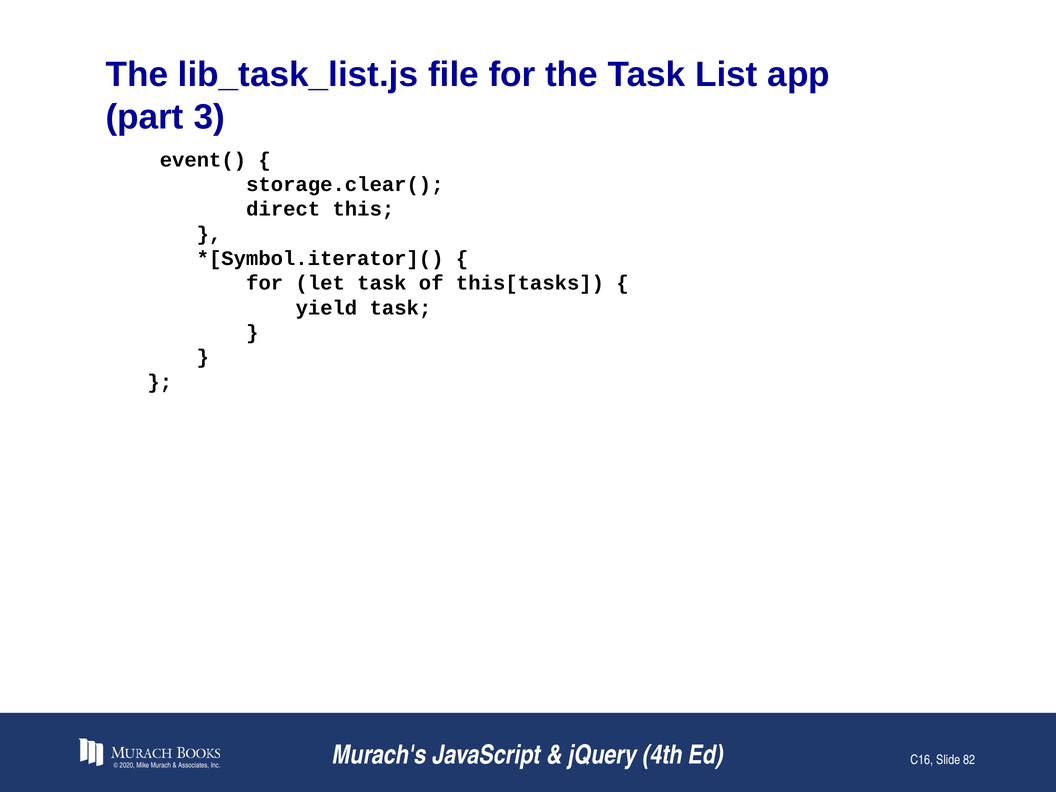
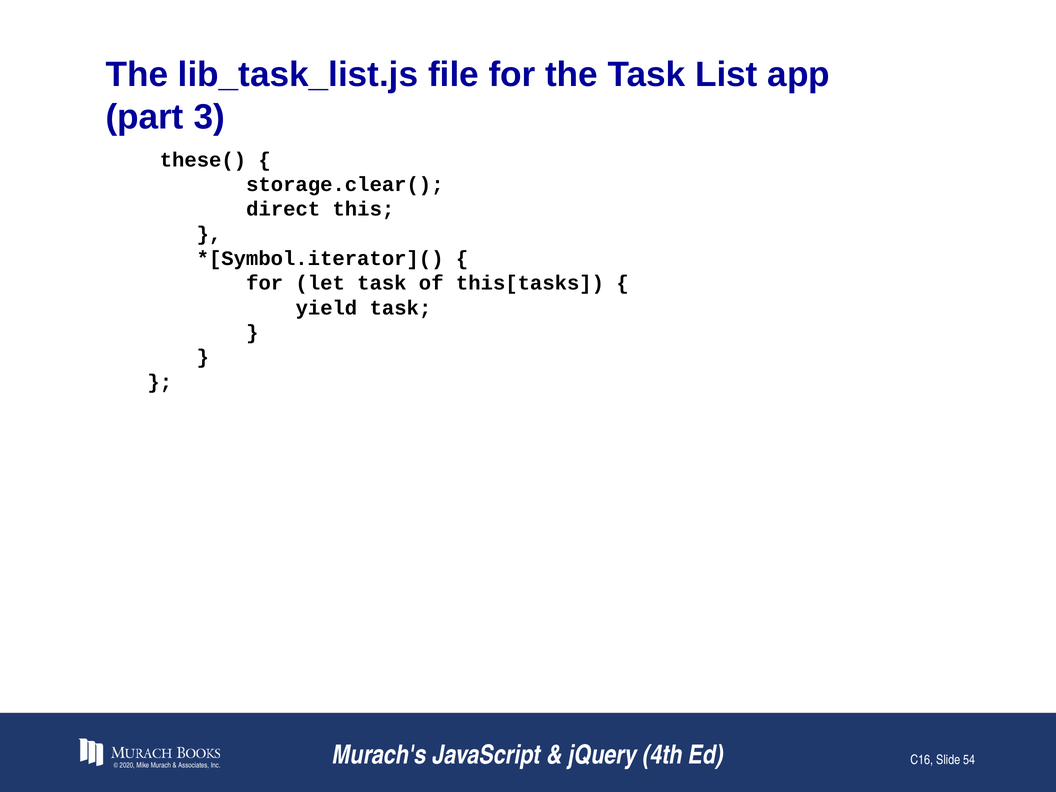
event(: event( -> these( (203, 160)
82: 82 -> 54 (969, 760)
